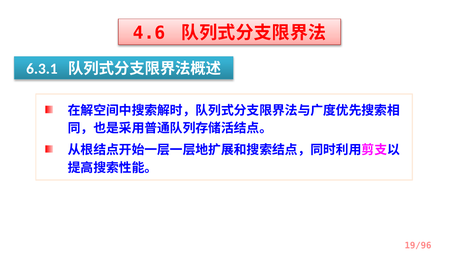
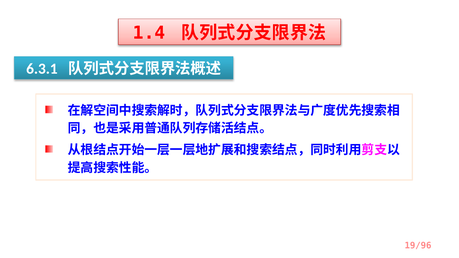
4.6: 4.6 -> 1.4 (149, 33)
